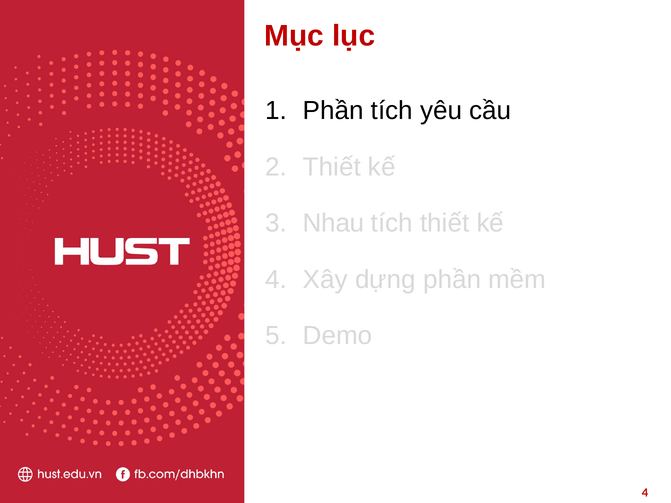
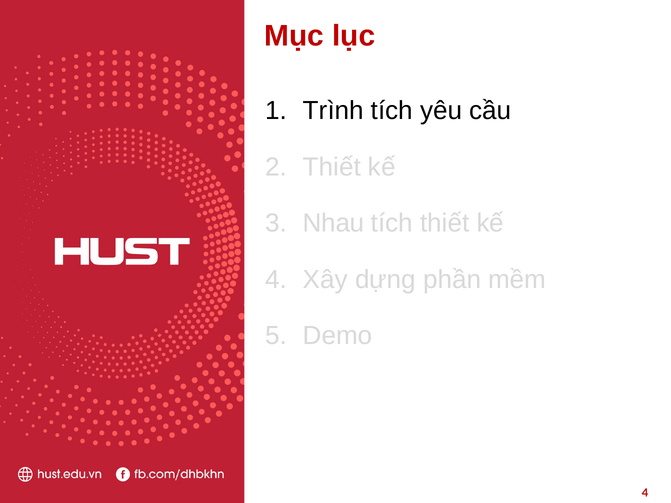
Phần: Phần -> Trình (333, 111)
